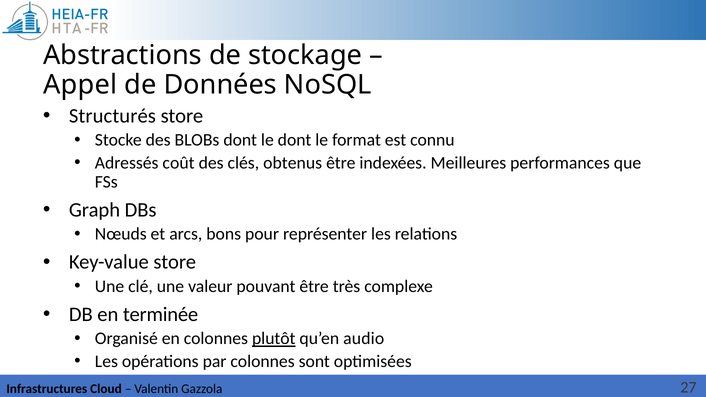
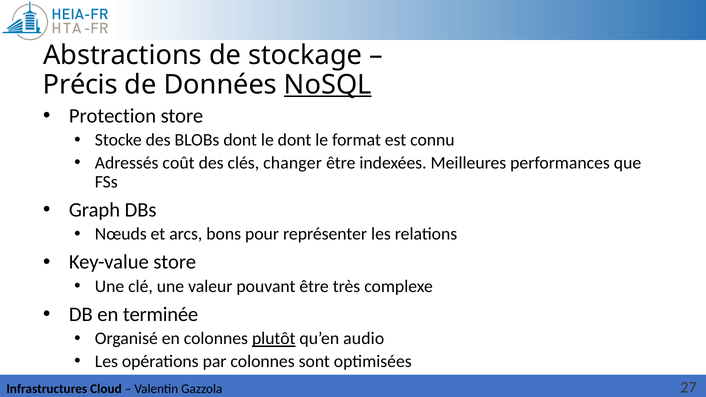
Appel: Appel -> Précis (80, 85)
NoSQL underline: none -> present (328, 85)
Structurés: Structurés -> Protection (113, 116)
obtenus: obtenus -> changer (293, 163)
